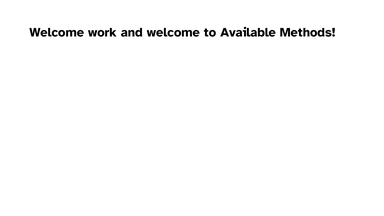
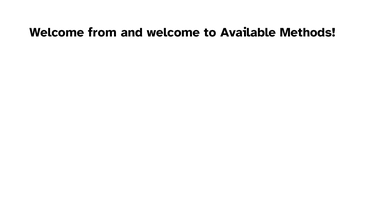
work: work -> from (102, 32)
